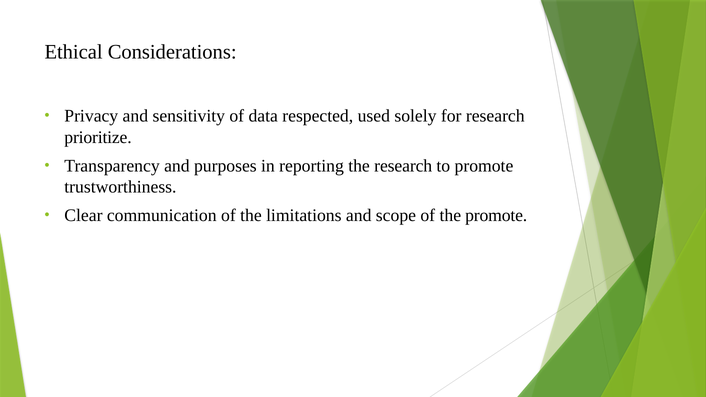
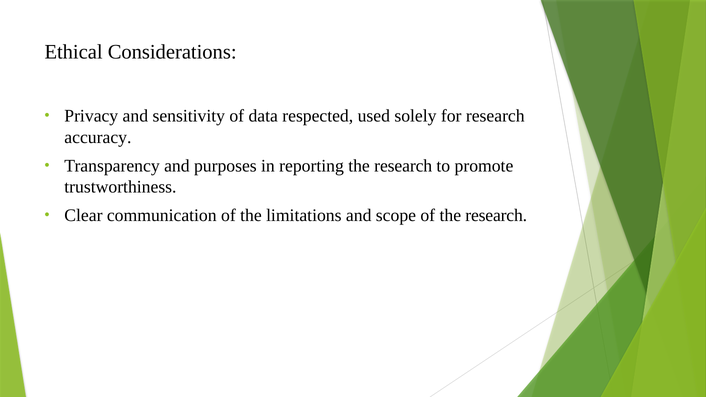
prioritize: prioritize -> accuracy (98, 137)
of the promote: promote -> research (496, 216)
